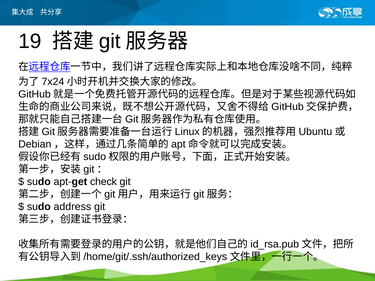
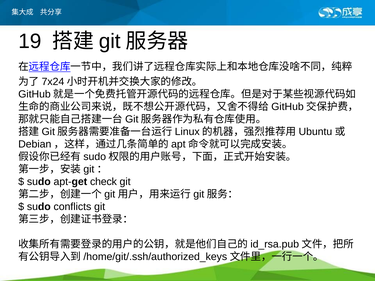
address: address -> conflicts (72, 207)
